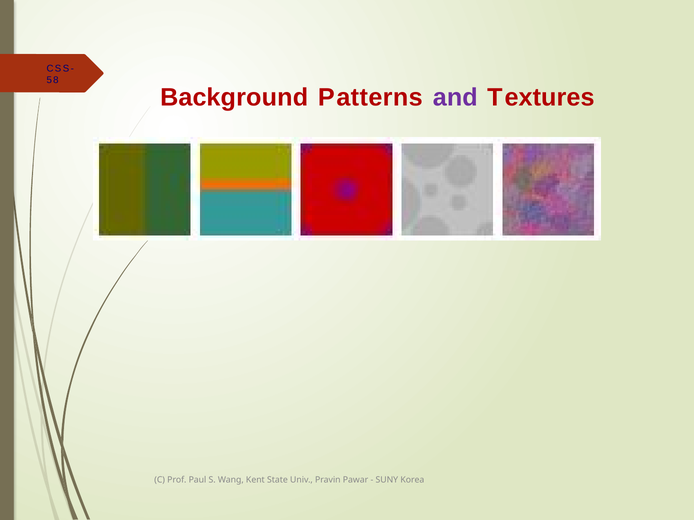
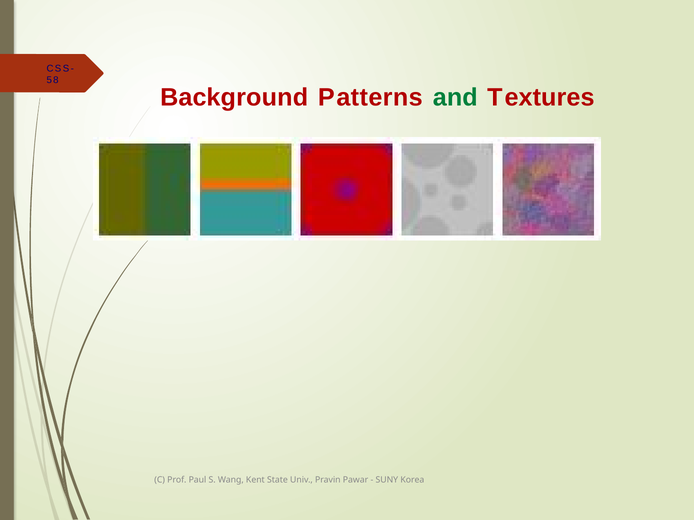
and colour: purple -> green (455, 98)
